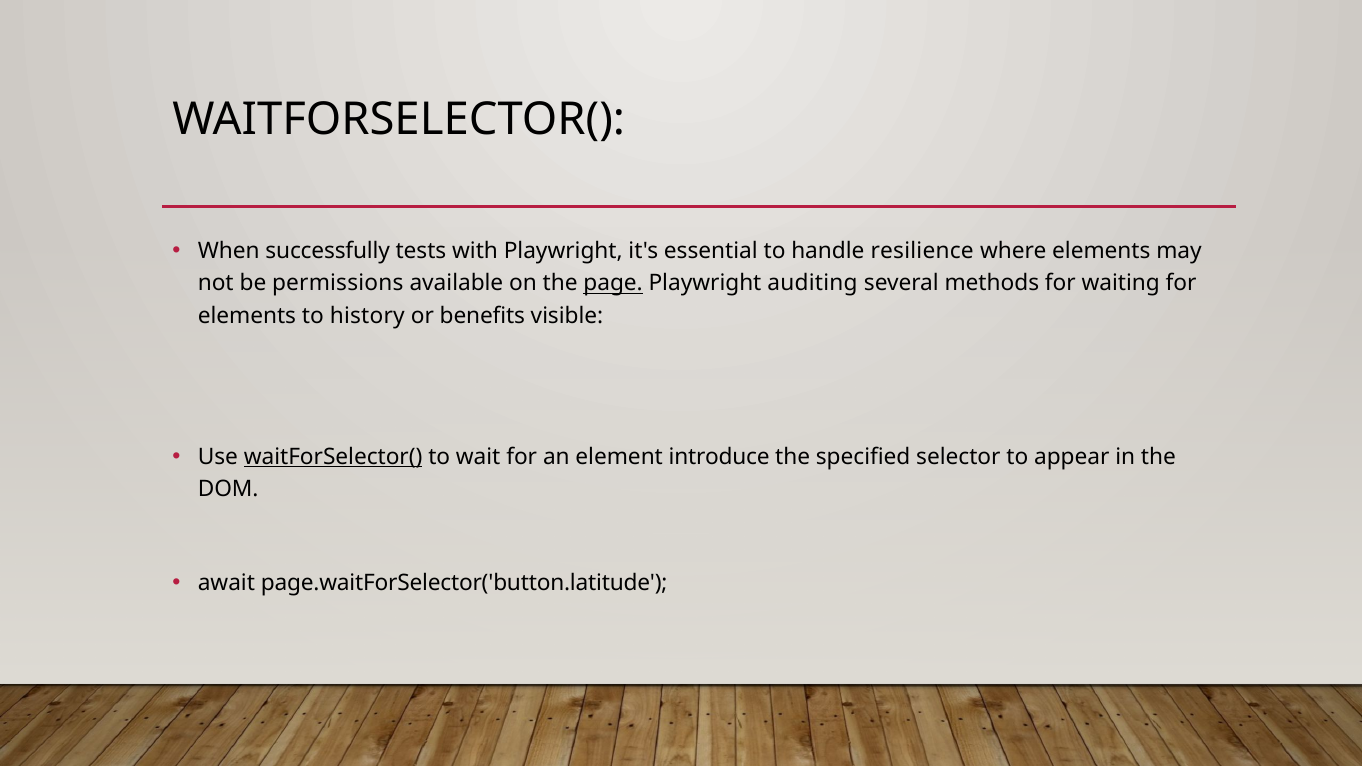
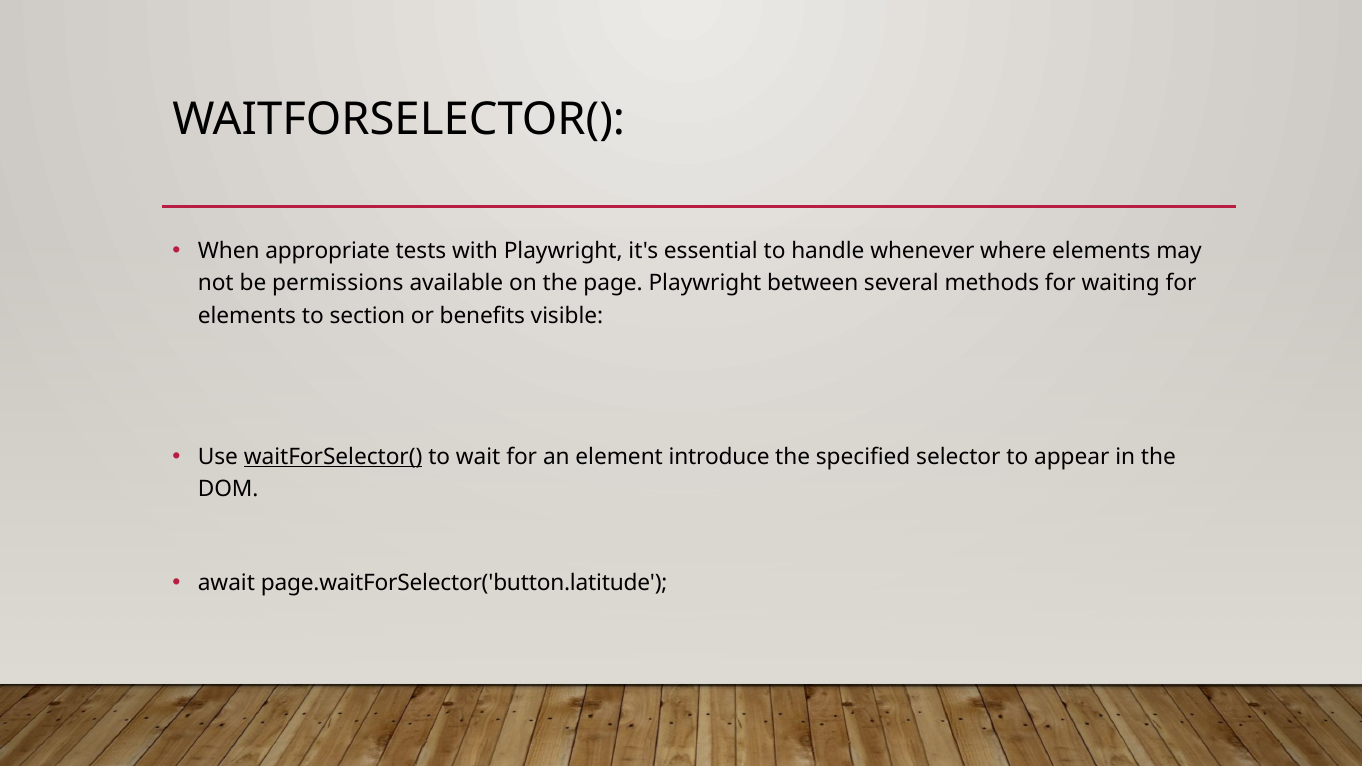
successfully: successfully -> appropriate (328, 251)
resilience: resilience -> whenever (922, 251)
page underline: present -> none (613, 284)
auditing: auditing -> between (813, 284)
history: history -> section (367, 316)
